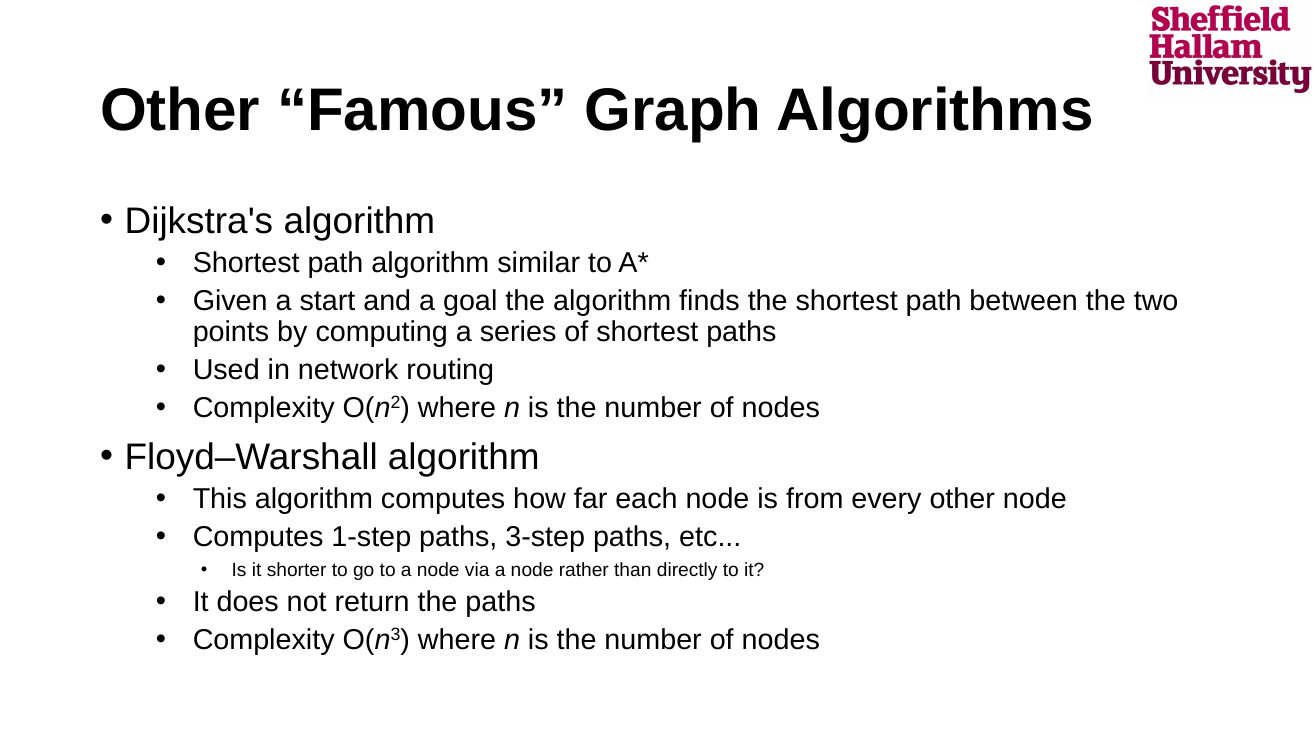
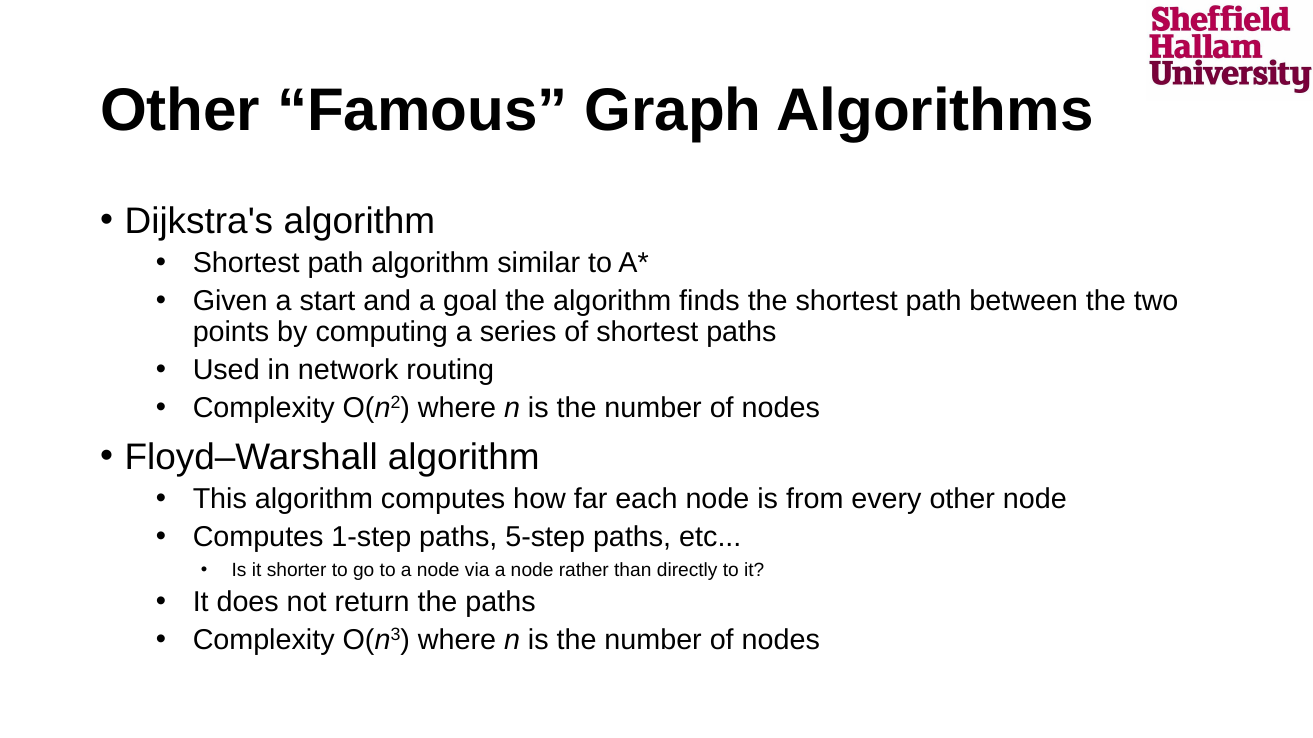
3-step: 3-step -> 5-step (545, 537)
